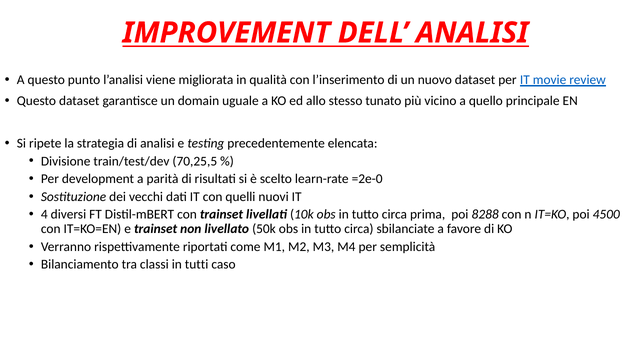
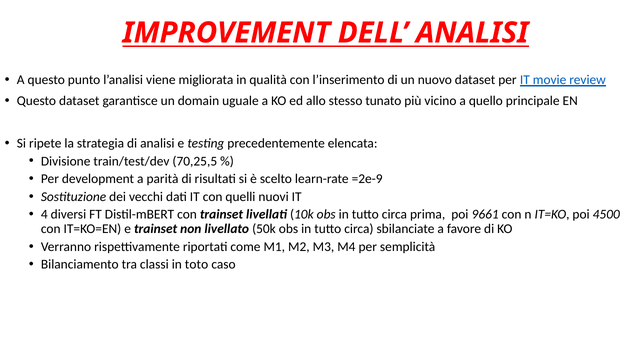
=2e-0: =2e-0 -> =2e-9 (367, 179)
8288: 8288 -> 9661 (485, 215)
tutti: tutti -> toto (197, 265)
